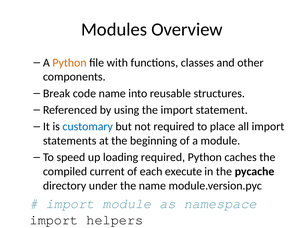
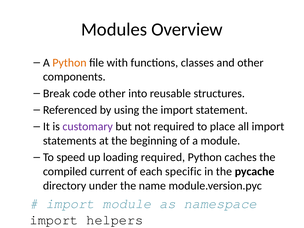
code name: name -> other (112, 93)
customary colour: blue -> purple (88, 127)
each execute: execute -> specific (183, 171)
